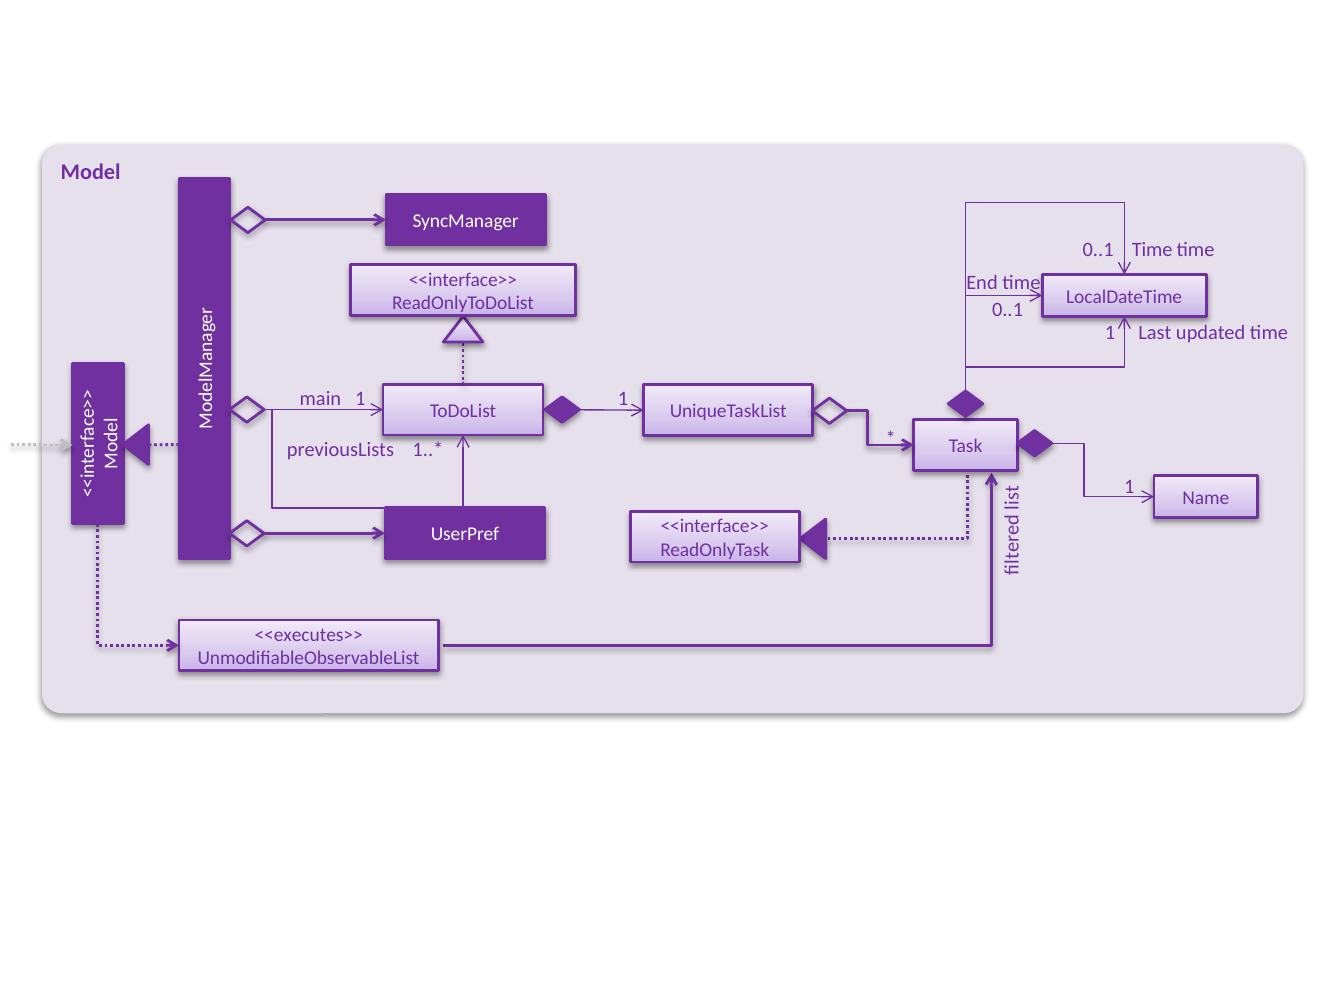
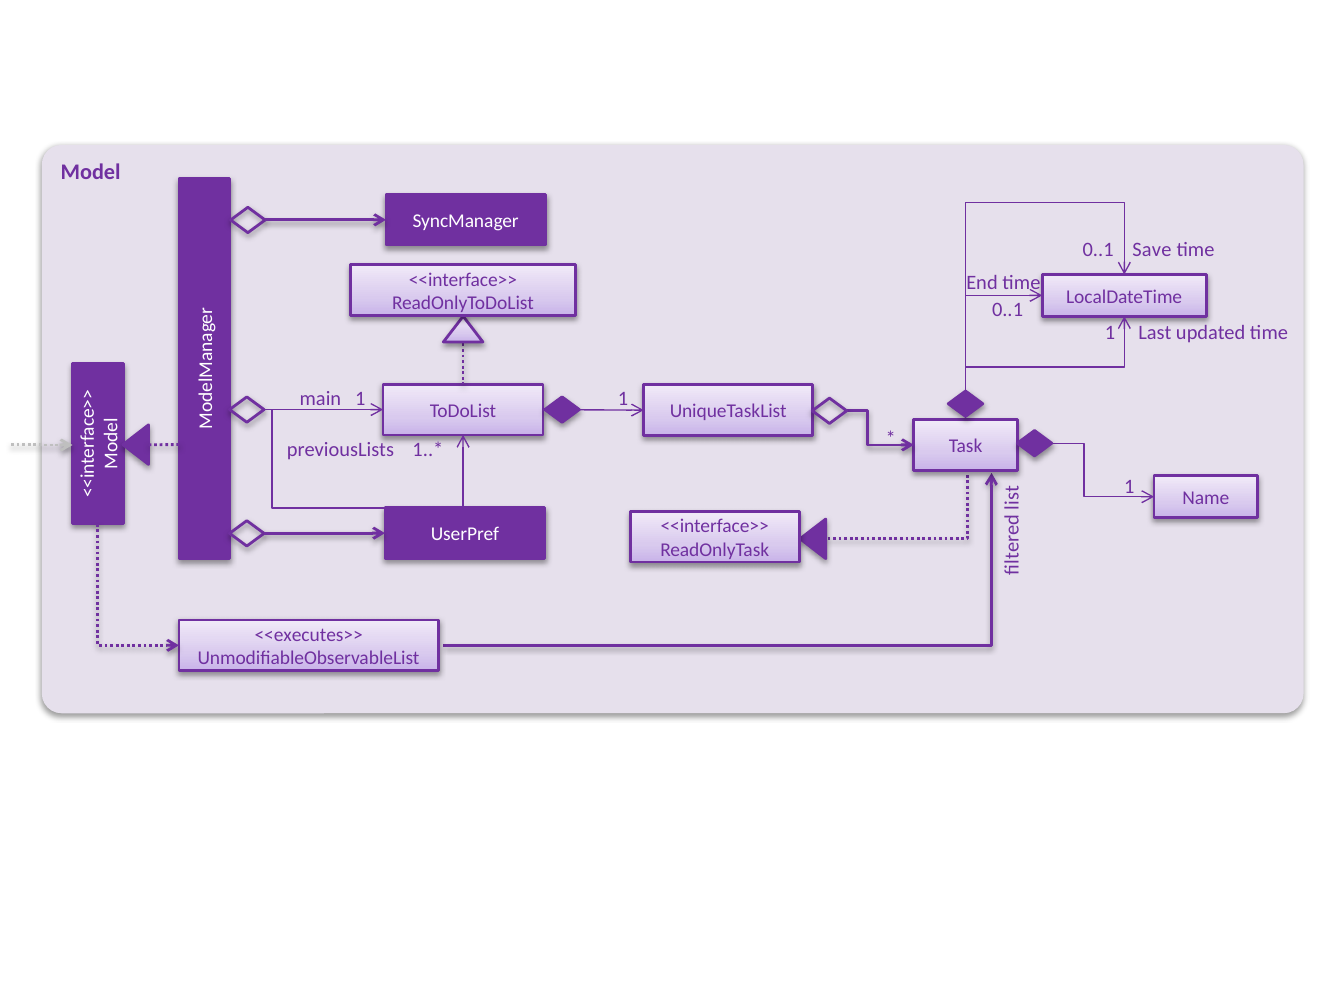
0..1 Time: Time -> Save (1152, 249)
